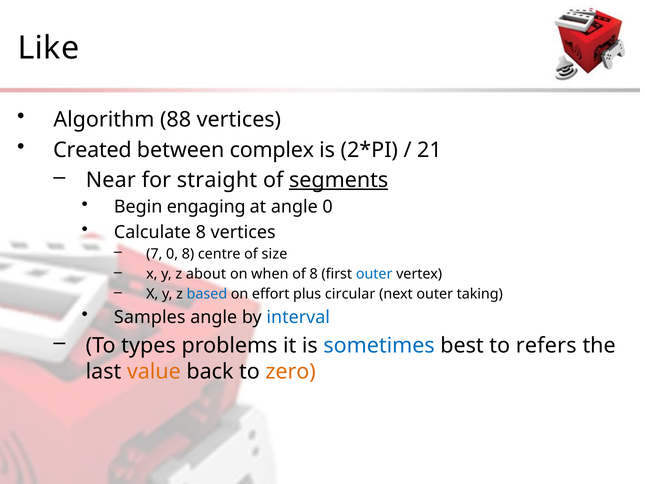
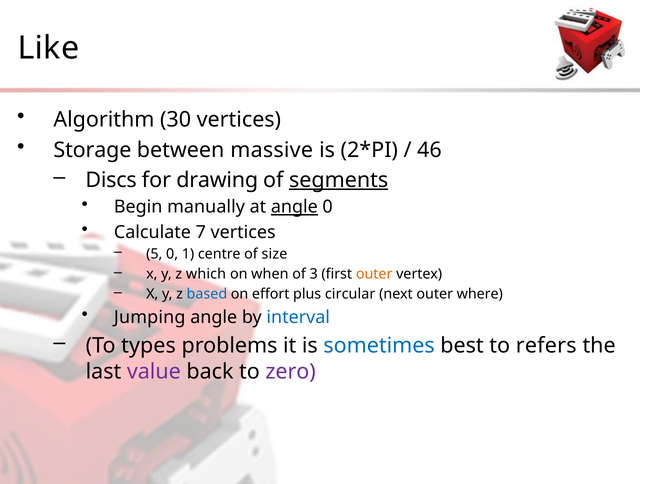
88: 88 -> 30 (176, 120)
Created: Created -> Storage (92, 150)
complex: complex -> massive (272, 150)
21: 21 -> 46 (429, 150)
Near: Near -> Discs (111, 180)
straight: straight -> drawing (217, 180)
engaging: engaging -> manually (206, 207)
angle underline: none -> present (294, 207)
Calculate 8: 8 -> 7 (201, 232)
7: 7 -> 5 (154, 254)
0 8: 8 -> 1 (188, 254)
about: about -> which (206, 274)
of 8: 8 -> 3 (314, 274)
outer colour: blue -> orange (374, 274)
taking: taking -> where (480, 294)
Samples: Samples -> Jumping (150, 317)
value colour: orange -> purple (154, 371)
zero colour: orange -> purple (291, 371)
